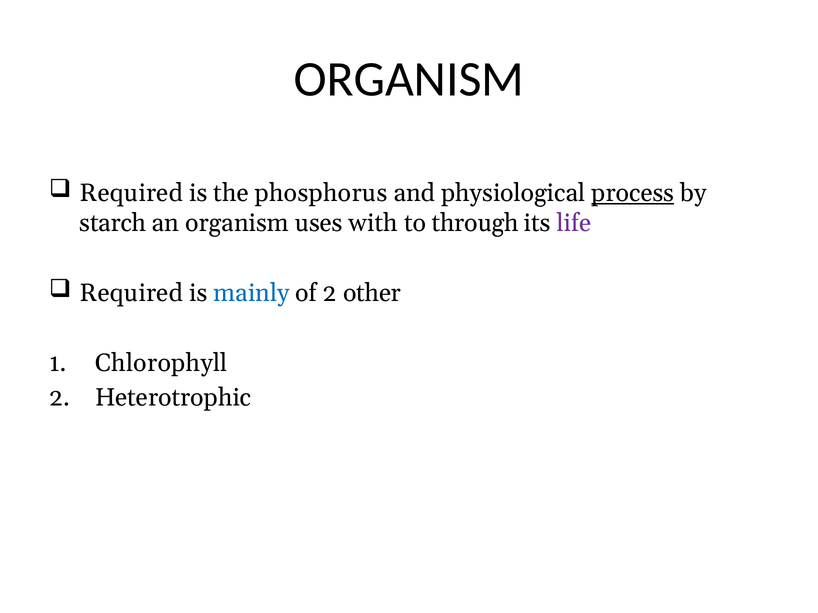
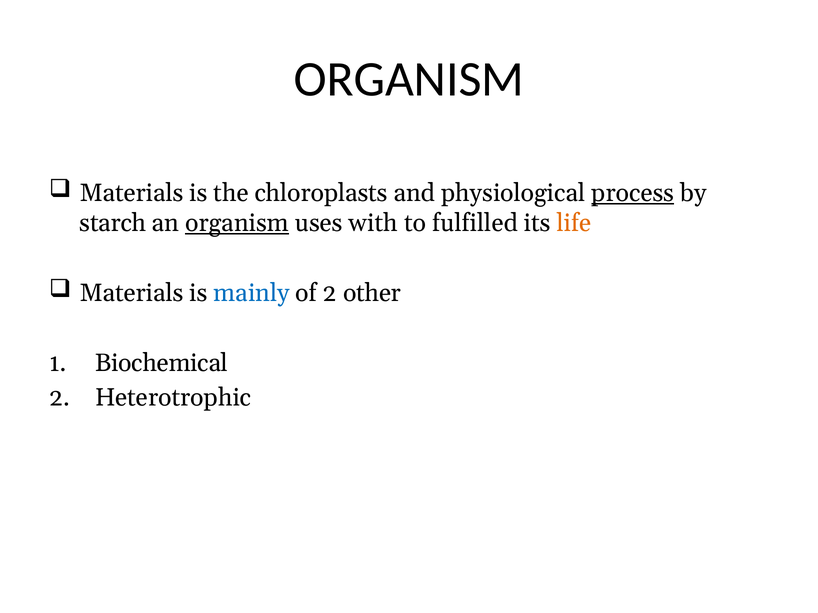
Required: Required -> Materials (132, 193)
phosphorus: phosphorus -> chloroplasts (321, 193)
organism underline: none -> present (237, 223)
through: through -> fulfilled (475, 223)
life colour: purple -> orange (574, 223)
Required: Required -> Materials (132, 293)
Chlorophyll: Chlorophyll -> Biochemical (162, 363)
